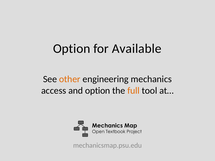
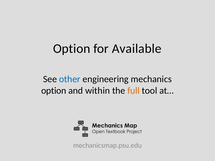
other colour: orange -> blue (70, 79)
access: access -> option (54, 91)
and option: option -> within (98, 91)
